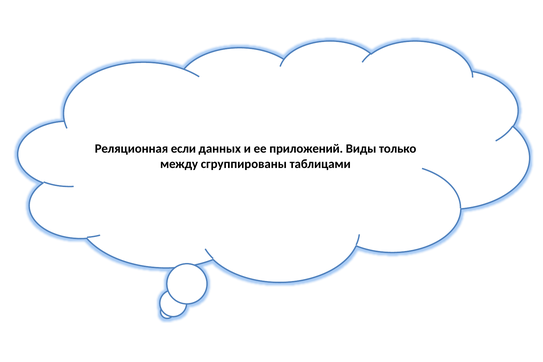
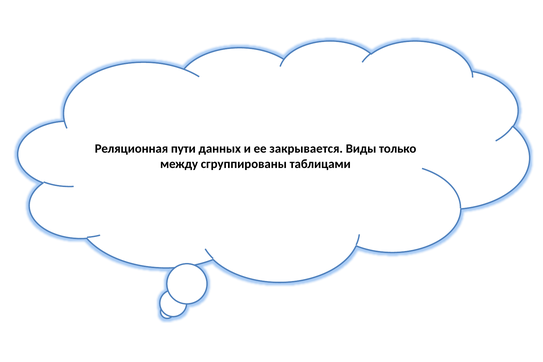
если: если -> пути (183, 149)
приложений: приложений -> закрывается (306, 149)
